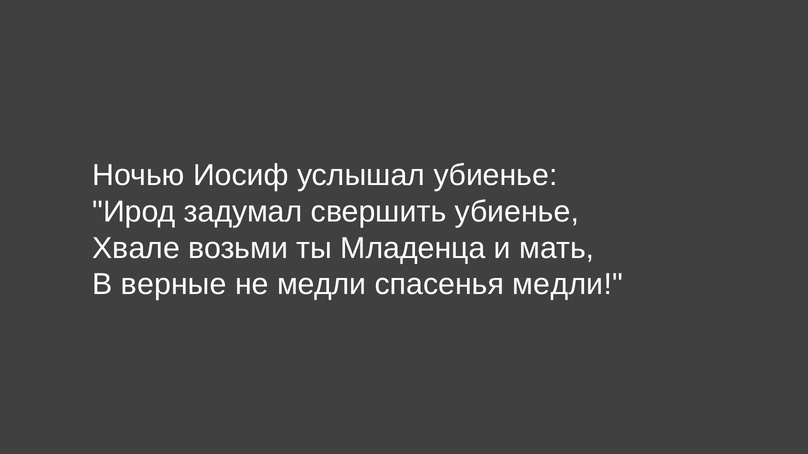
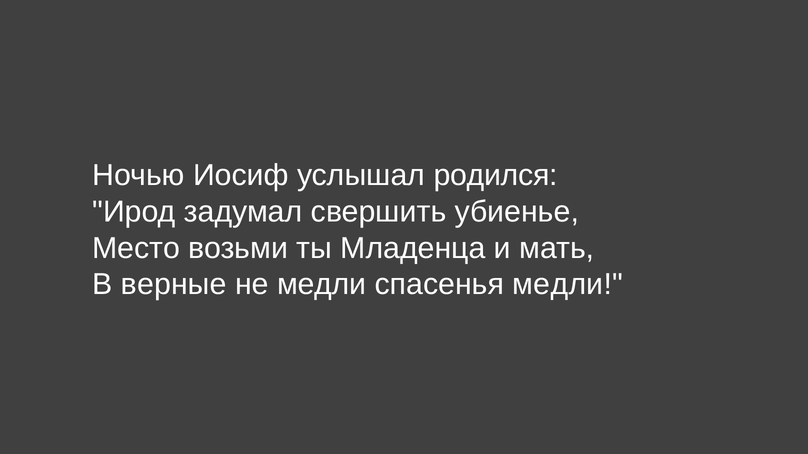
услышал убиенье: убиенье -> родился (496, 176)
Хвале: Хвале -> Место (136, 248)
